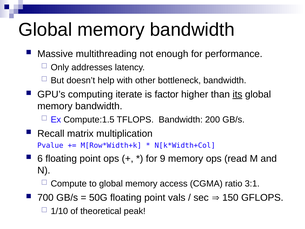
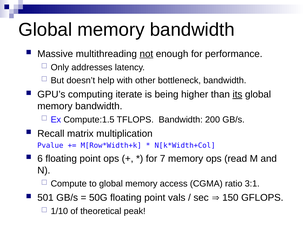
not underline: none -> present (146, 54)
factor: factor -> being (167, 94)
9: 9 -> 7 (163, 158)
700: 700 -> 501 (45, 198)
